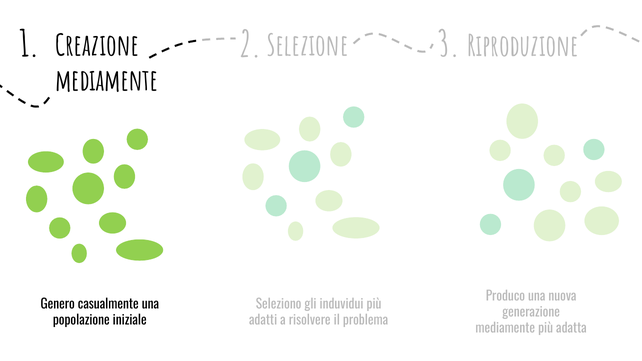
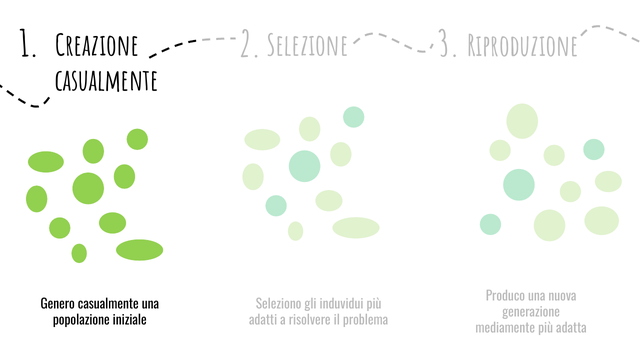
mediamente: mediamente -> casualmente (107, 81)
